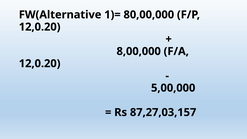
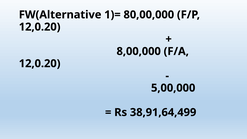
87,27,03,157: 87,27,03,157 -> 38,91,64,499 (163, 112)
